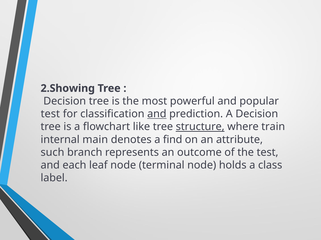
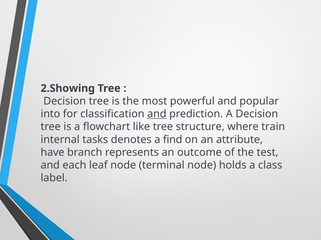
test: test -> into (50, 114)
structure underline: present -> none (200, 127)
main: main -> tasks (95, 140)
such: such -> have (53, 153)
